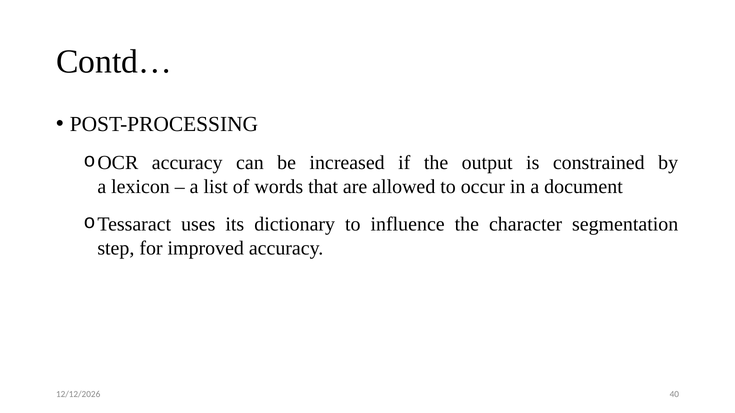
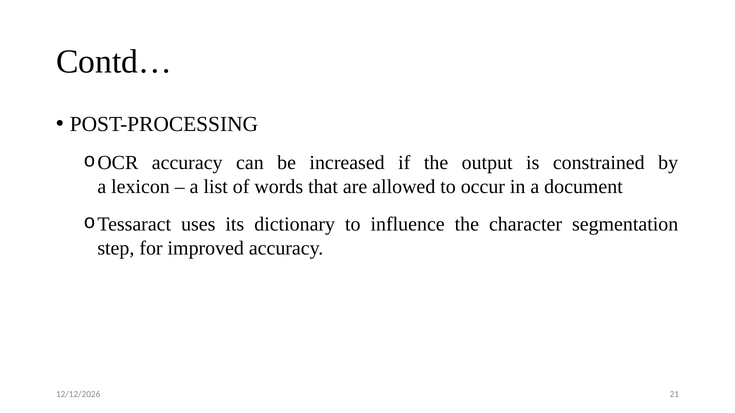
40: 40 -> 21 (674, 395)
